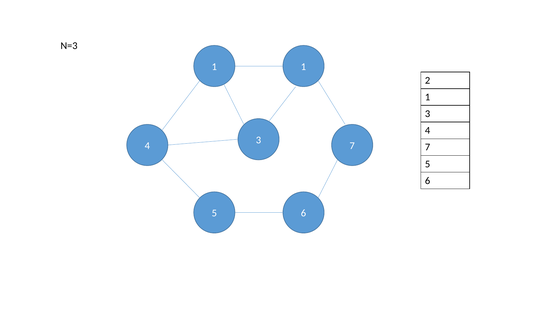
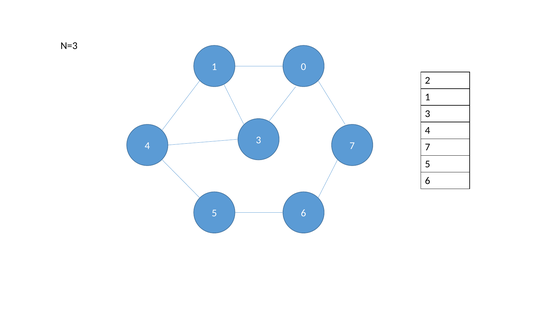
1 1: 1 -> 0 (304, 67)
